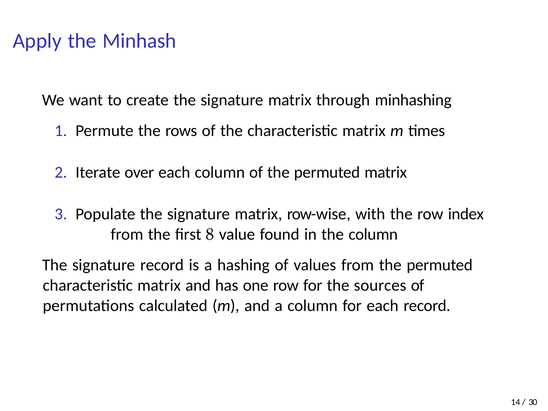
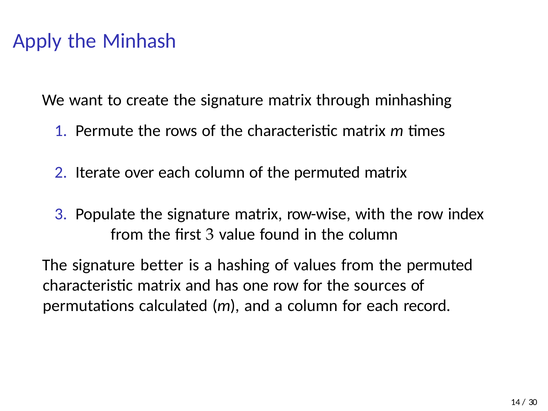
first 8: 8 -> 3 (210, 235)
signature record: record -> better (162, 265)
